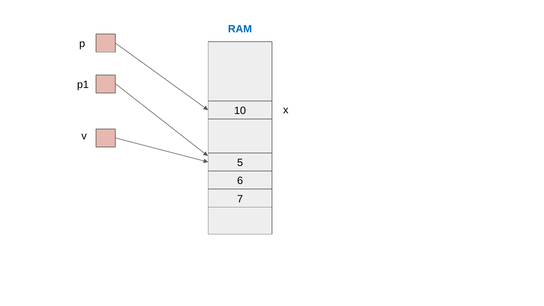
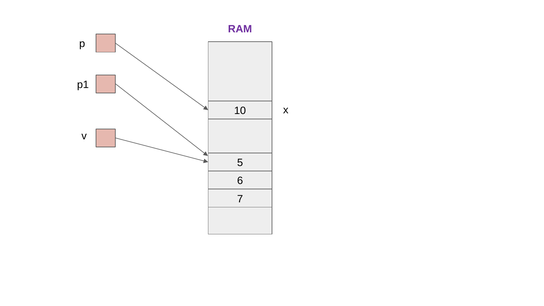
RAM colour: blue -> purple (240, 29)
